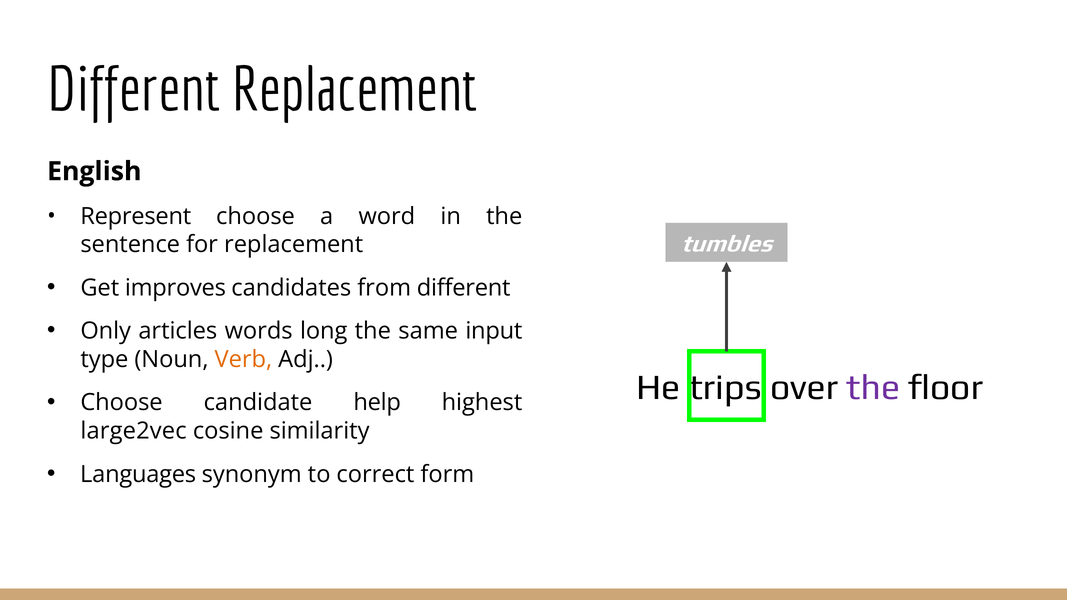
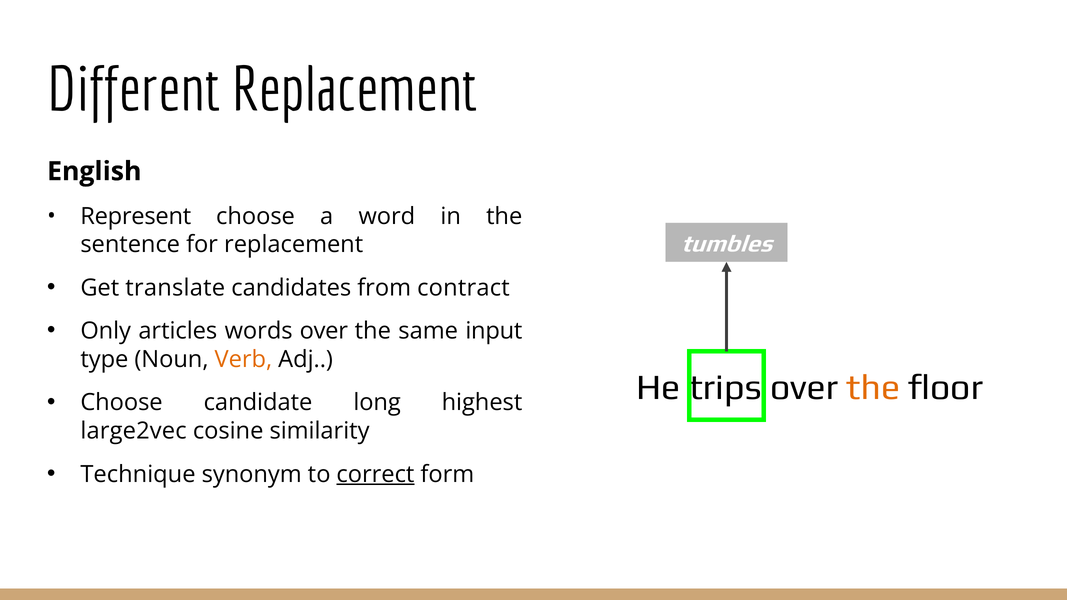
improves: improves -> translate (175, 288)
from different: different -> contract (463, 288)
words long: long -> over (324, 331)
the colour: purple -> orange (873, 388)
help: help -> long (377, 403)
Languages: Languages -> Technique (138, 474)
correct underline: none -> present (375, 474)
